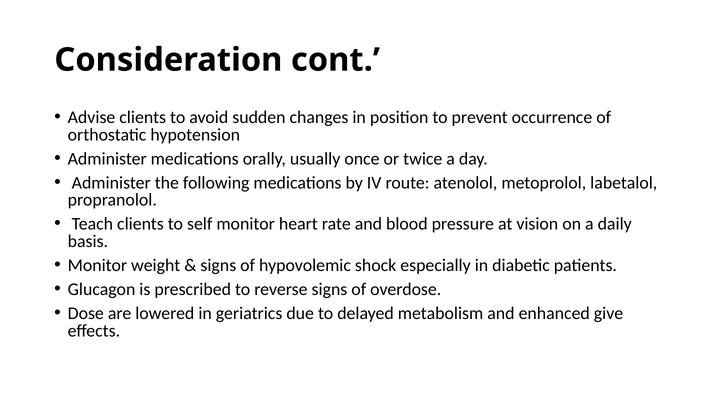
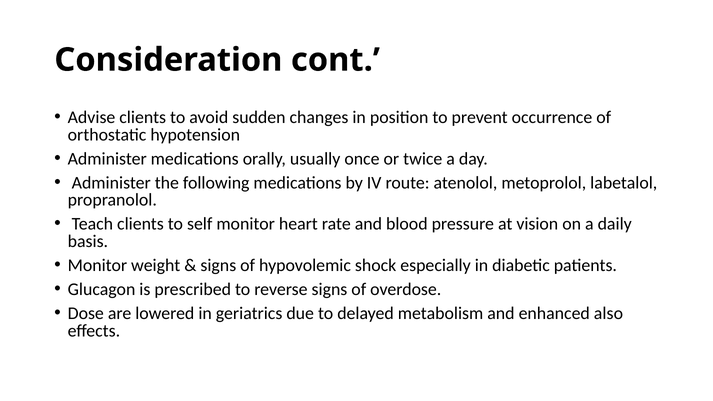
give: give -> also (608, 313)
